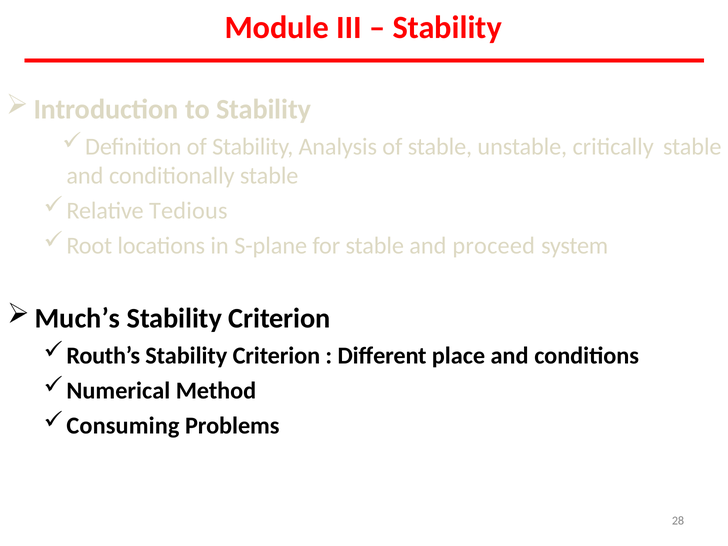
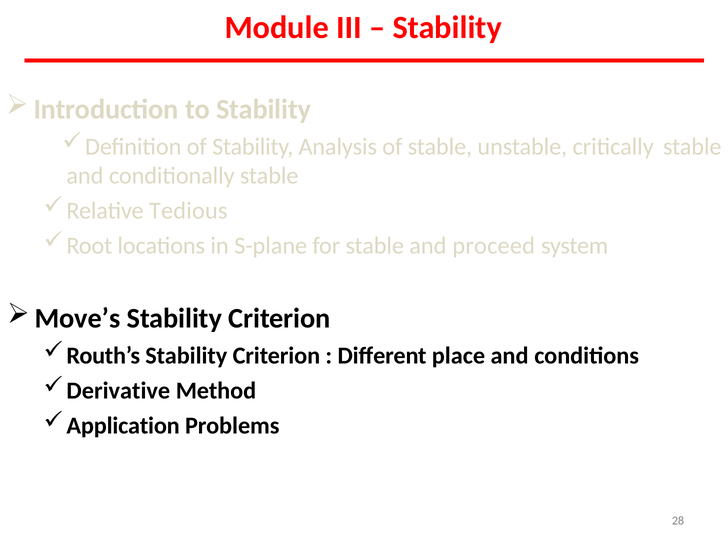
Much’s: Much’s -> Move’s (77, 318)
Numerical: Numerical -> Derivative (118, 391)
Consuming: Consuming -> Application (123, 426)
